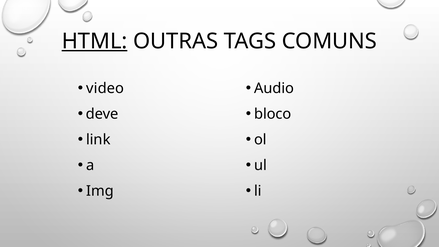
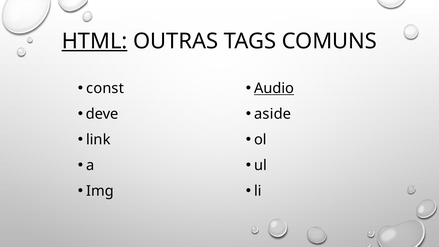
video: video -> const (105, 88)
Audio underline: none -> present (274, 88)
bloco: bloco -> aside (273, 114)
